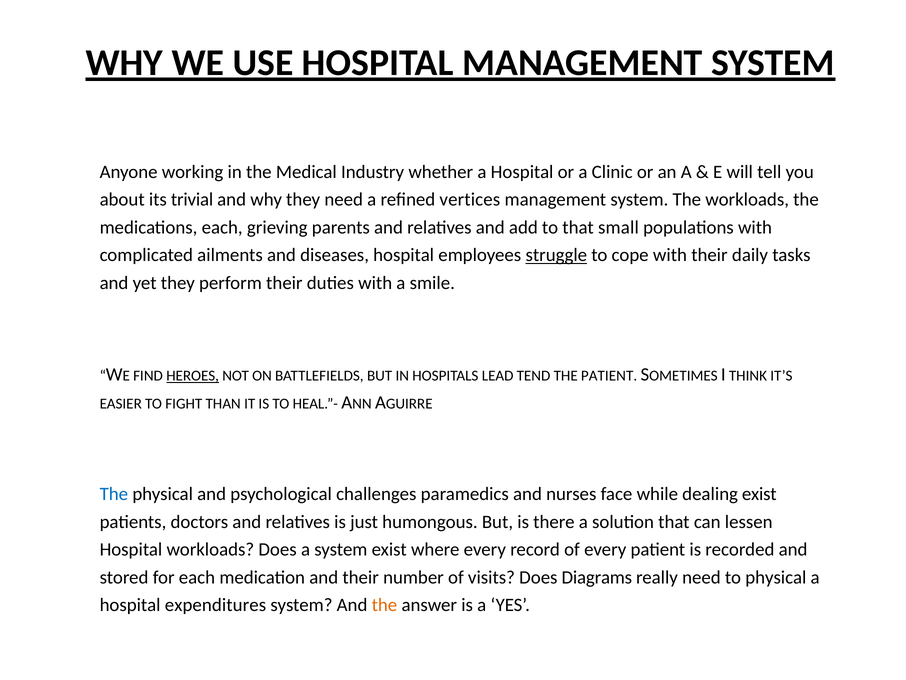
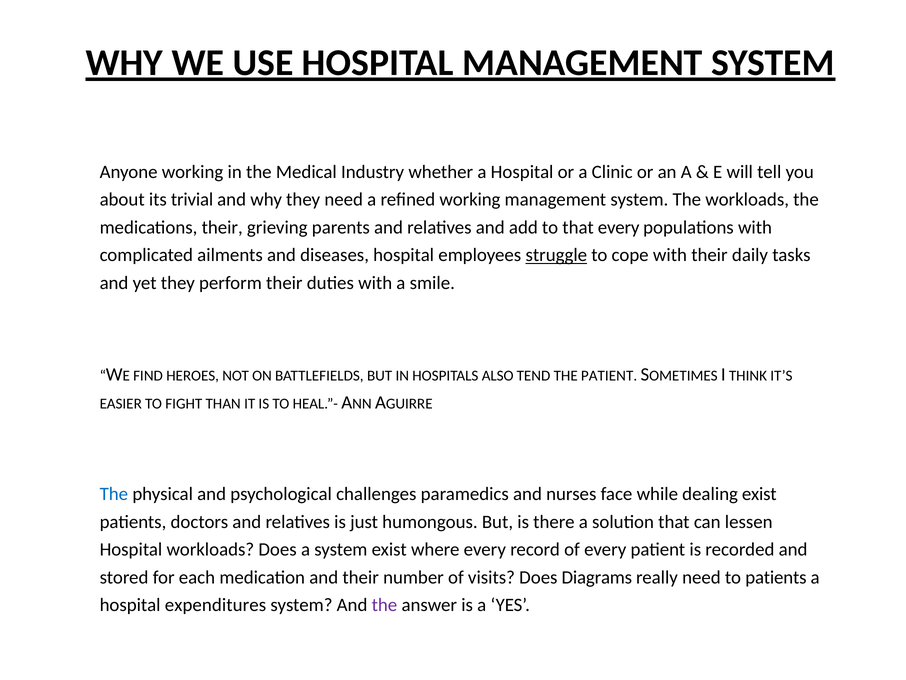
refined vertices: vertices -> working (470, 200)
medications each: each -> their (222, 227)
that small: small -> every (619, 227)
HEROES underline: present -> none (193, 376)
LEAD: LEAD -> ALSO (498, 376)
to physical: physical -> patients (776, 577)
the colour: orange -> purple (384, 605)
